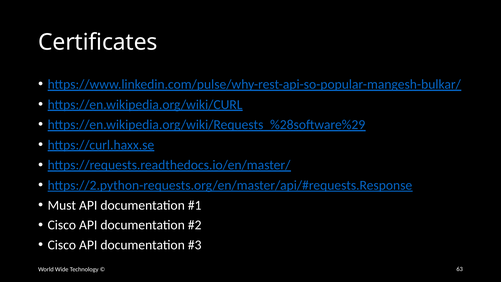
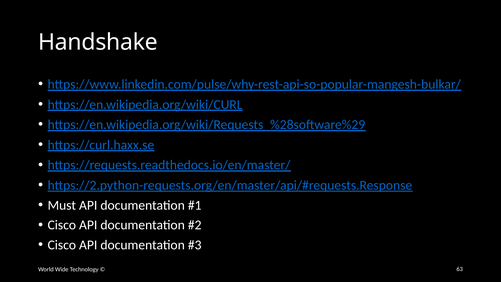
Certificates: Certificates -> Handshake (98, 42)
